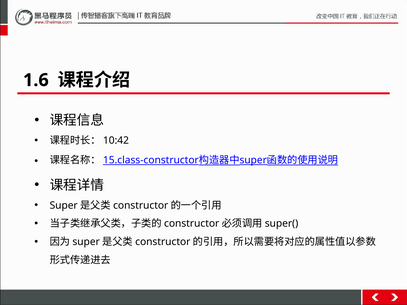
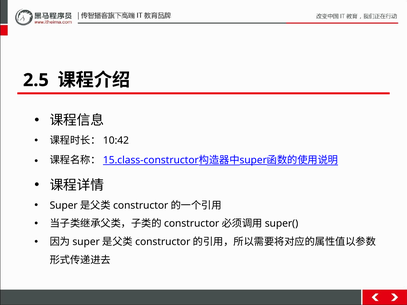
1.6: 1.6 -> 2.5 (36, 80)
